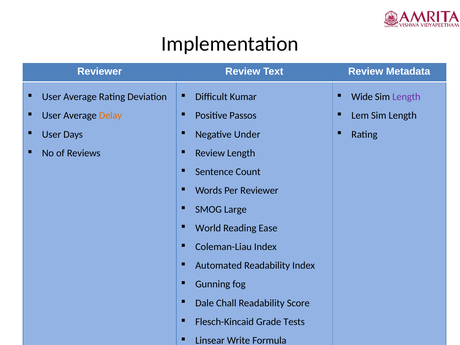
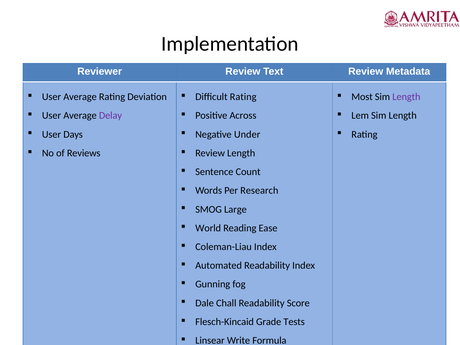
Difficult Kumar: Kumar -> Rating (243, 97)
Wide: Wide -> Most (362, 97)
Delay colour: orange -> purple (110, 116)
Passos: Passos -> Across (243, 116)
Per Reviewer: Reviewer -> Research (259, 191)
